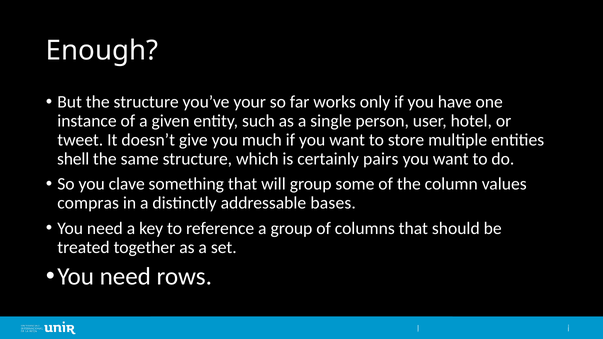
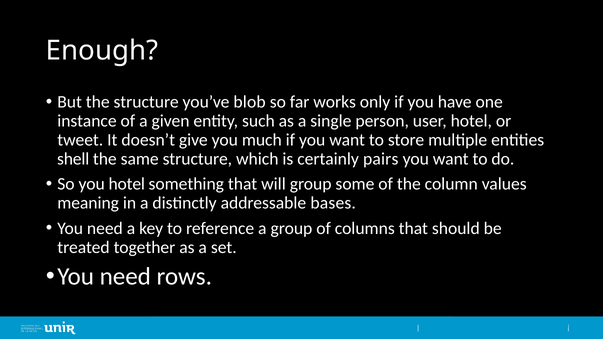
your: your -> blob (250, 102)
you clave: clave -> hotel (127, 184)
compras: compras -> meaning (88, 203)
